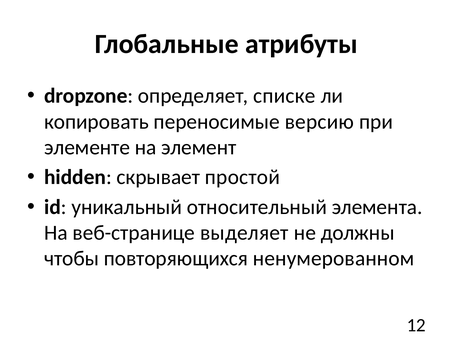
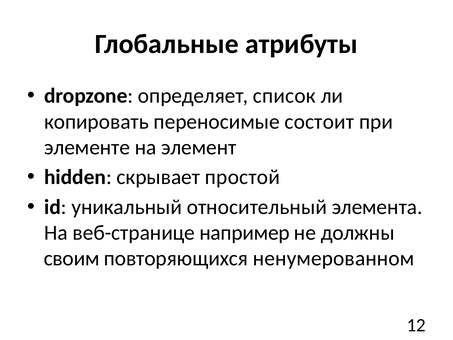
списке: списке -> список (284, 96)
версию: версию -> состоит (319, 122)
выделяет: выделяет -> например (245, 233)
чтобы: чтобы -> своим (72, 258)
